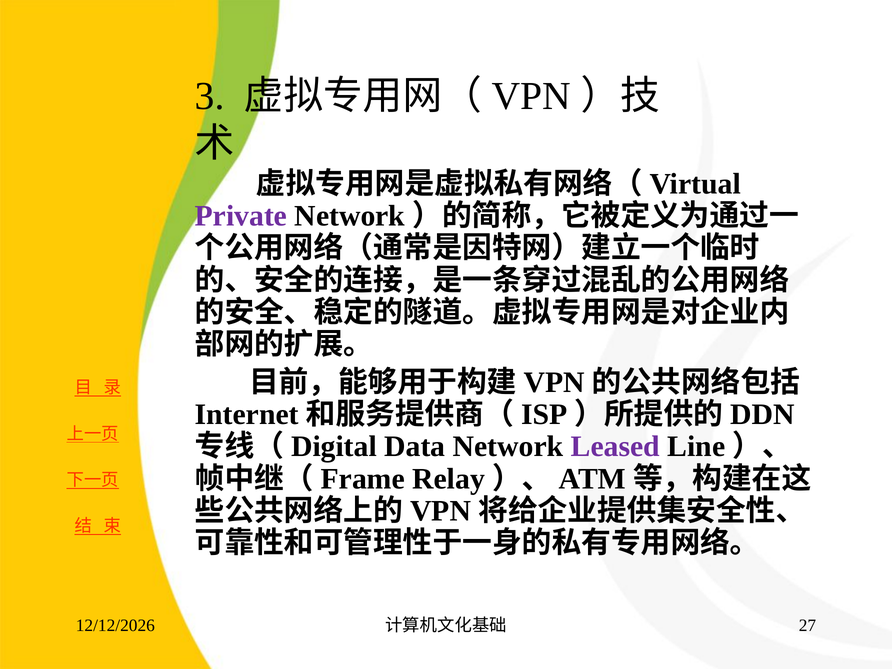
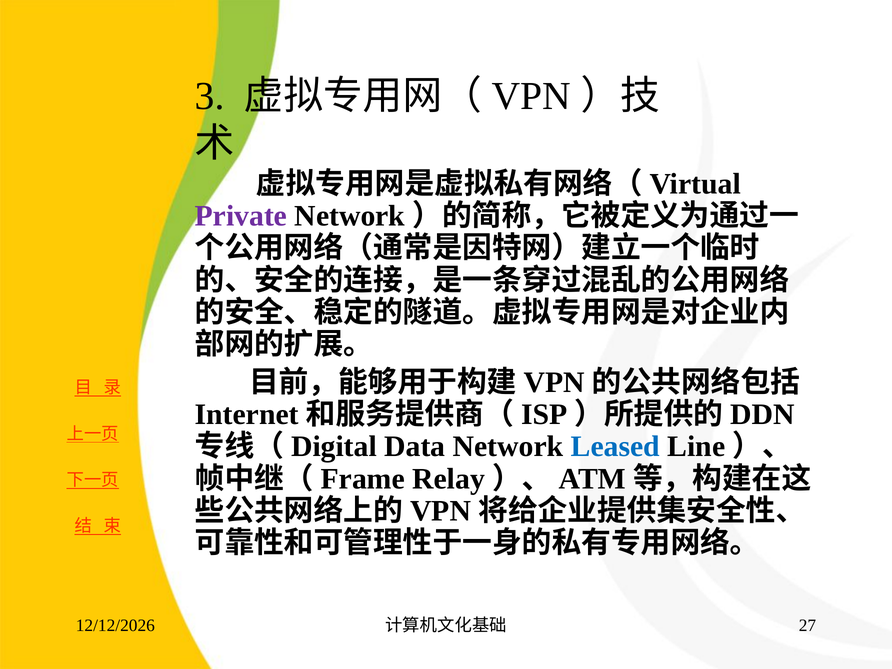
Leased colour: purple -> blue (615, 447)
